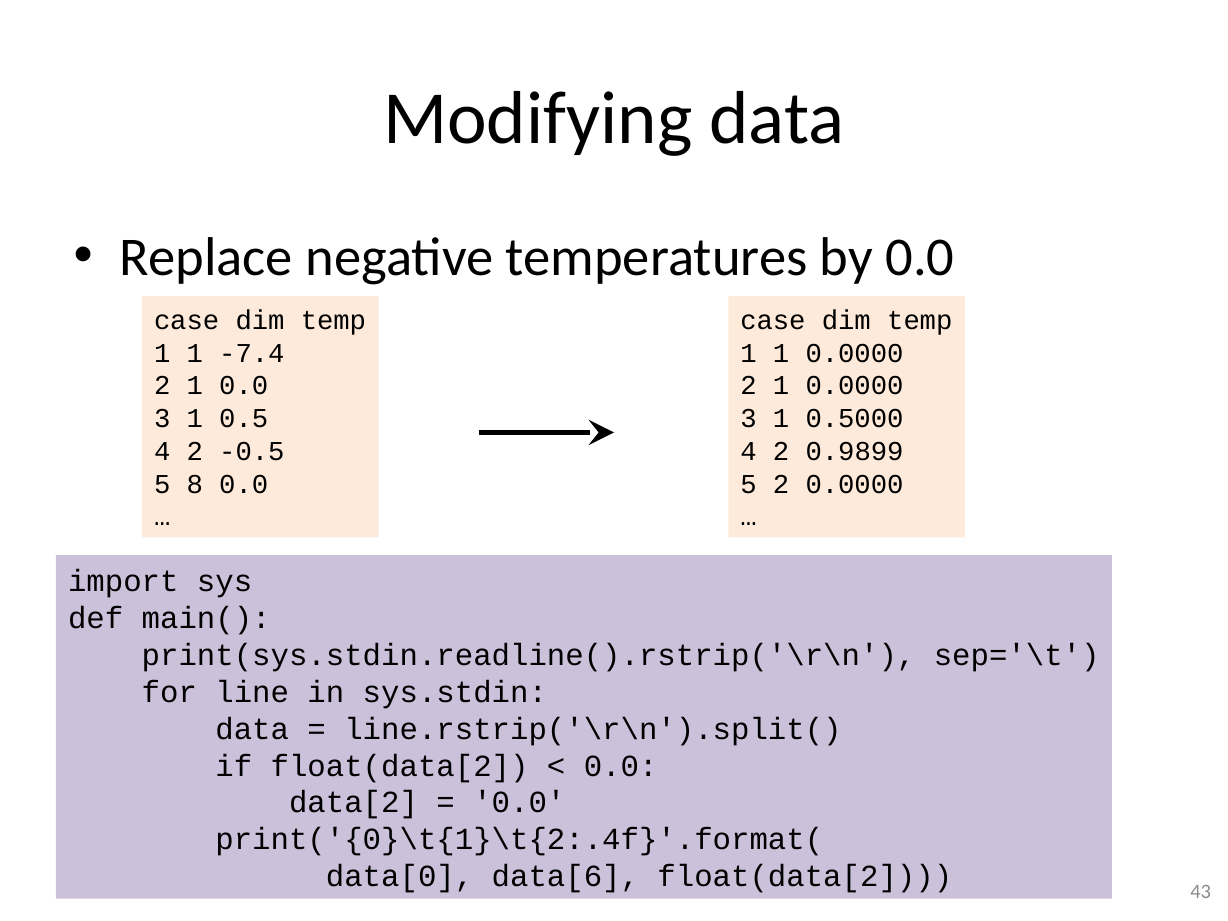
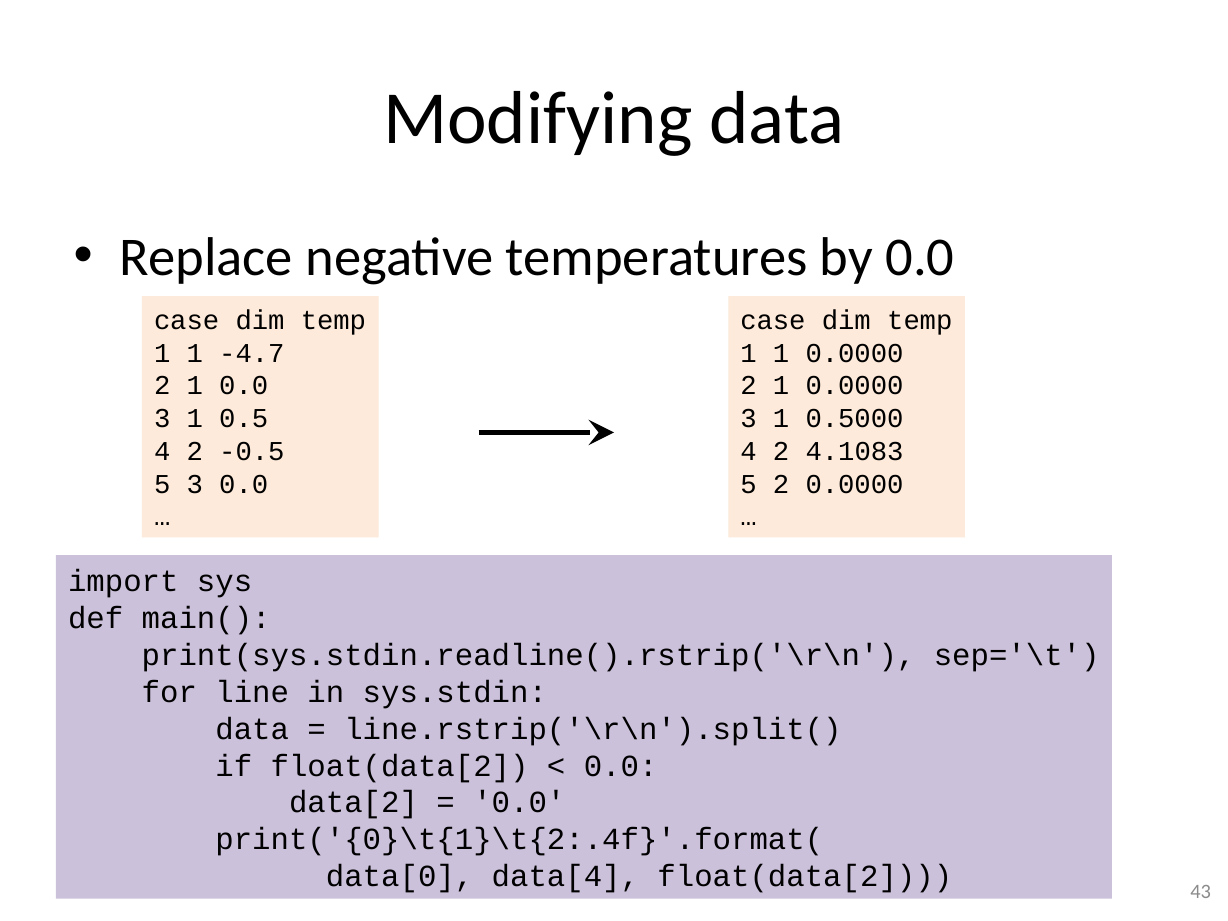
-7.4: -7.4 -> -4.7 (252, 353)
0.9899: 0.9899 -> 4.1083 (855, 451)
5 8: 8 -> 3 (195, 484)
data[6: data[6 -> data[4 (565, 876)
